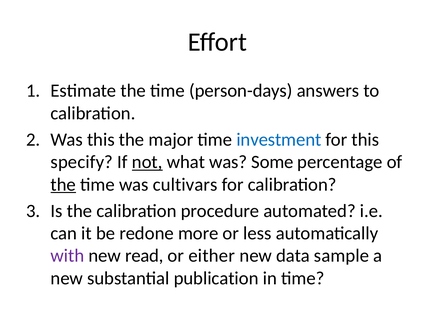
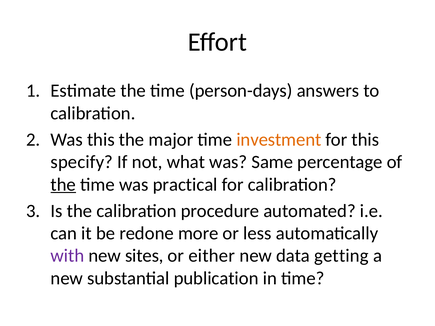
investment colour: blue -> orange (279, 140)
not underline: present -> none (147, 162)
Some: Some -> Same (272, 162)
cultivars: cultivars -> practical (185, 185)
read: read -> sites (144, 256)
sample: sample -> getting (341, 256)
